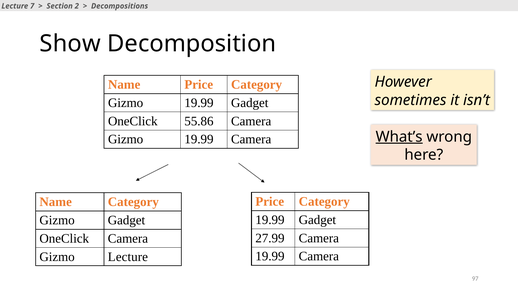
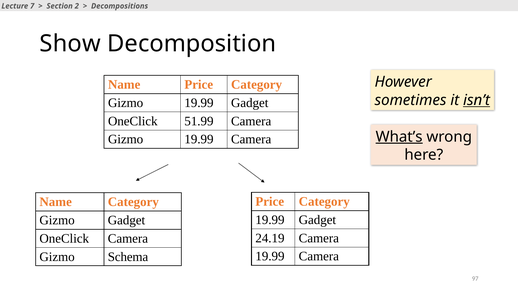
isn’t underline: none -> present (477, 100)
55.86: 55.86 -> 51.99 (199, 121)
27.99: 27.99 -> 24.19 (270, 238)
Gizmo Lecture: Lecture -> Schema (128, 256)
